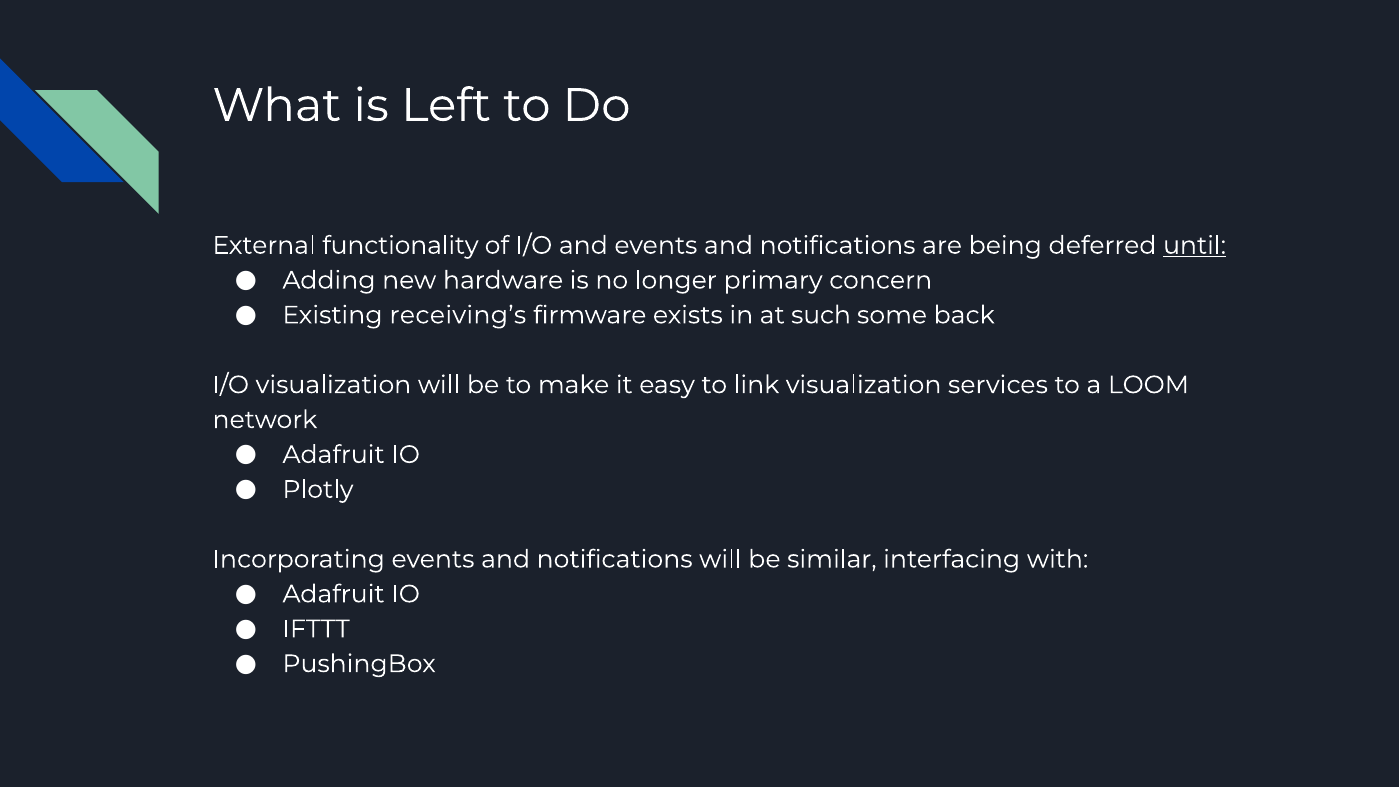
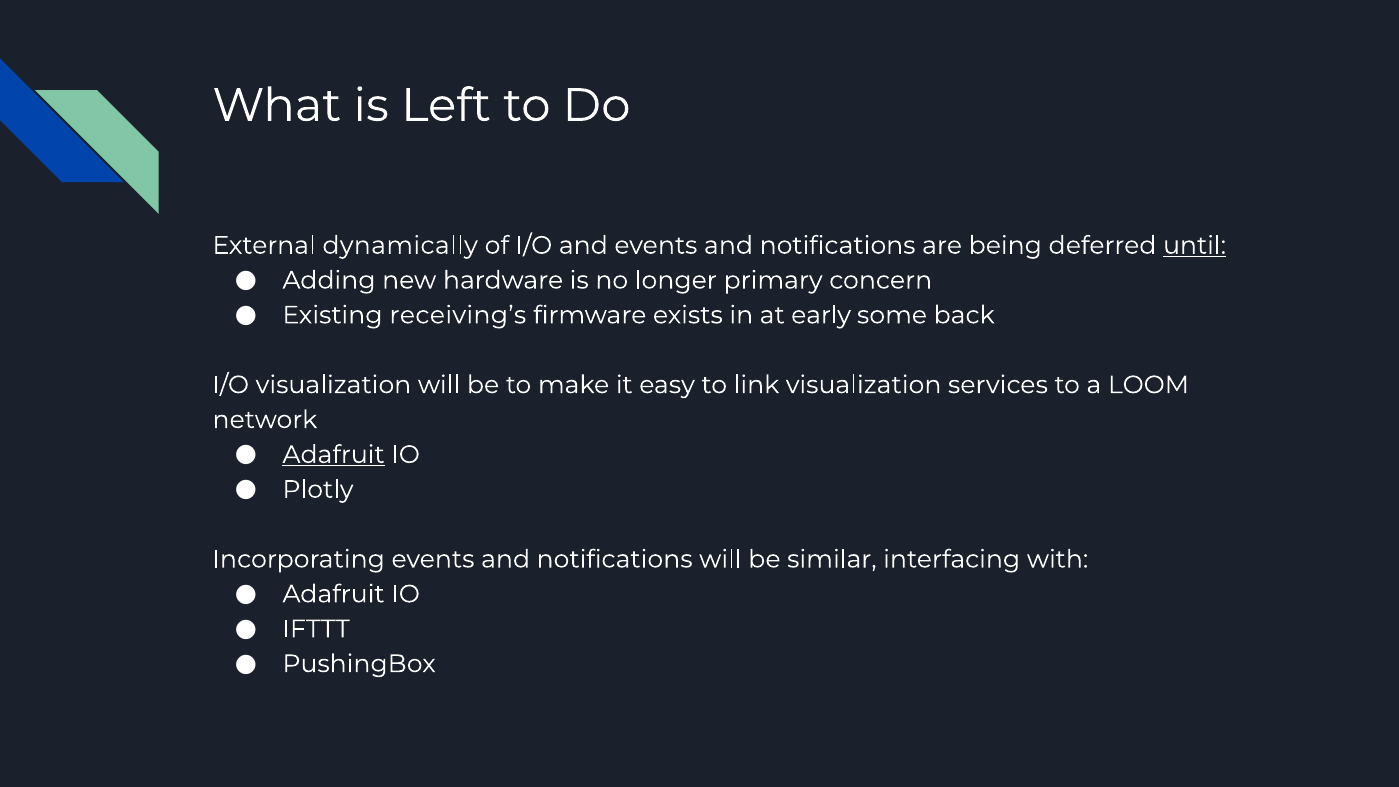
functionality: functionality -> dynamically (400, 245)
such: such -> early (821, 315)
Adafruit underline: none -> present (334, 455)
